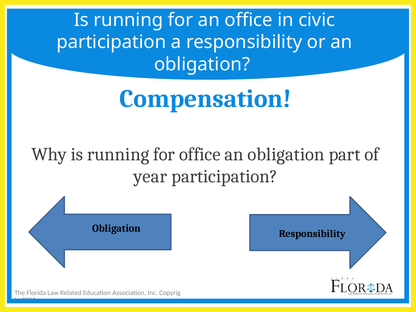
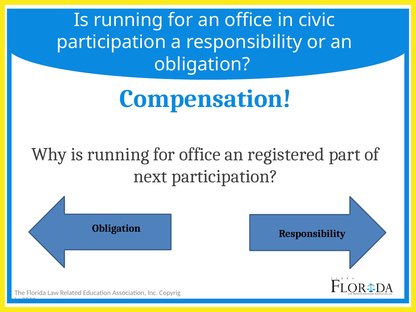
office an obligation: obligation -> registered (286, 154)
year: year -> next (150, 176)
